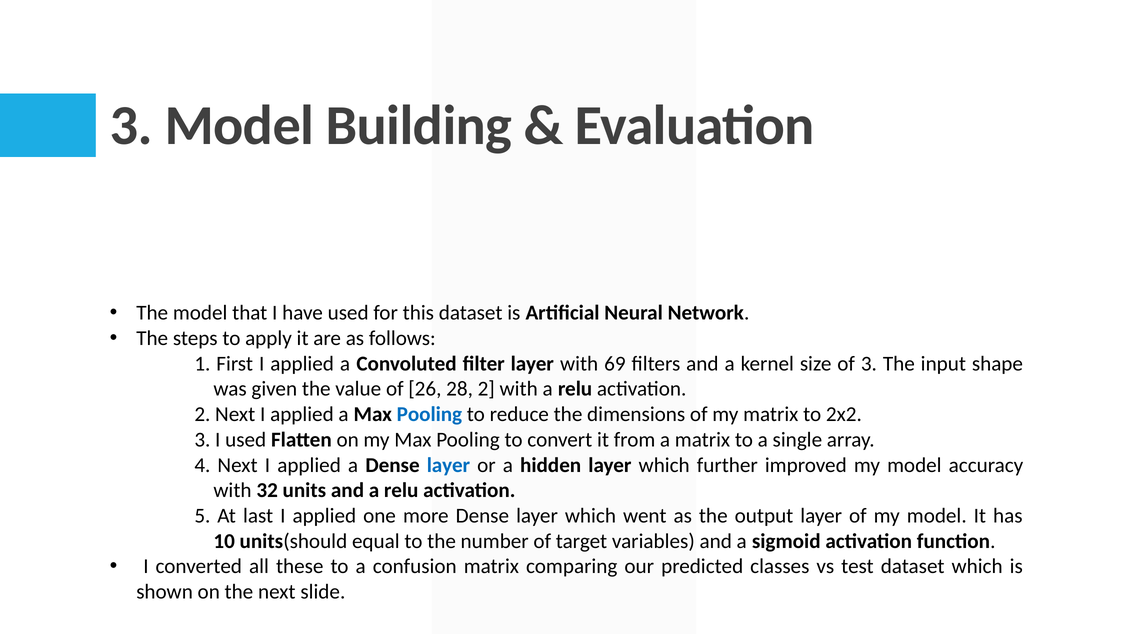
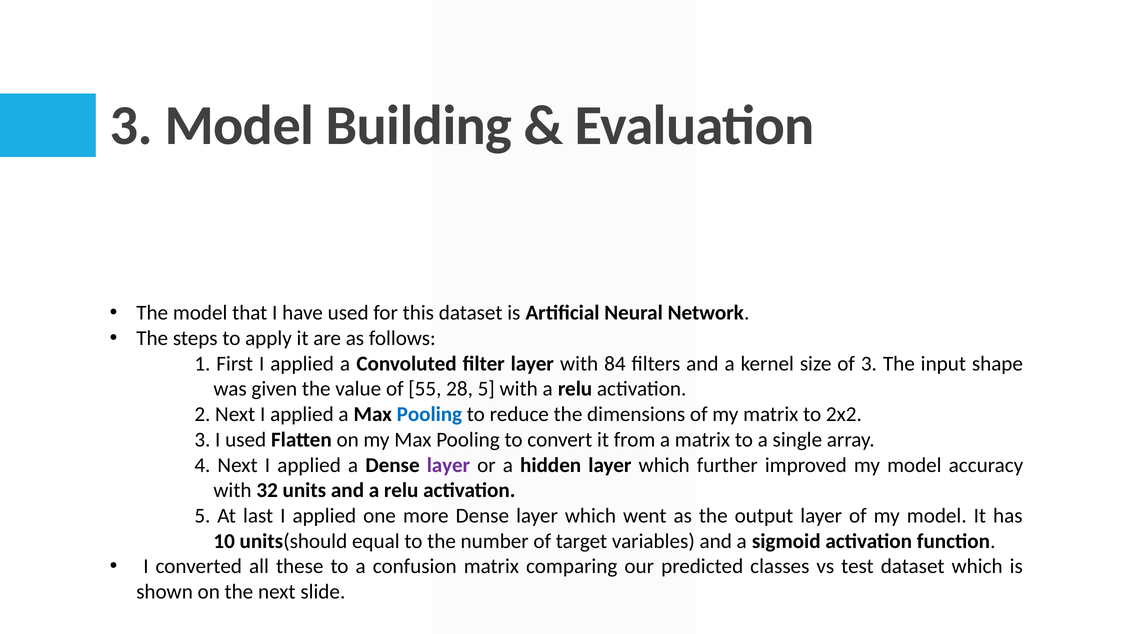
69: 69 -> 84 (615, 364)
26: 26 -> 55 (425, 389)
28 2: 2 -> 5 (486, 389)
layer colour: blue -> purple (448, 465)
